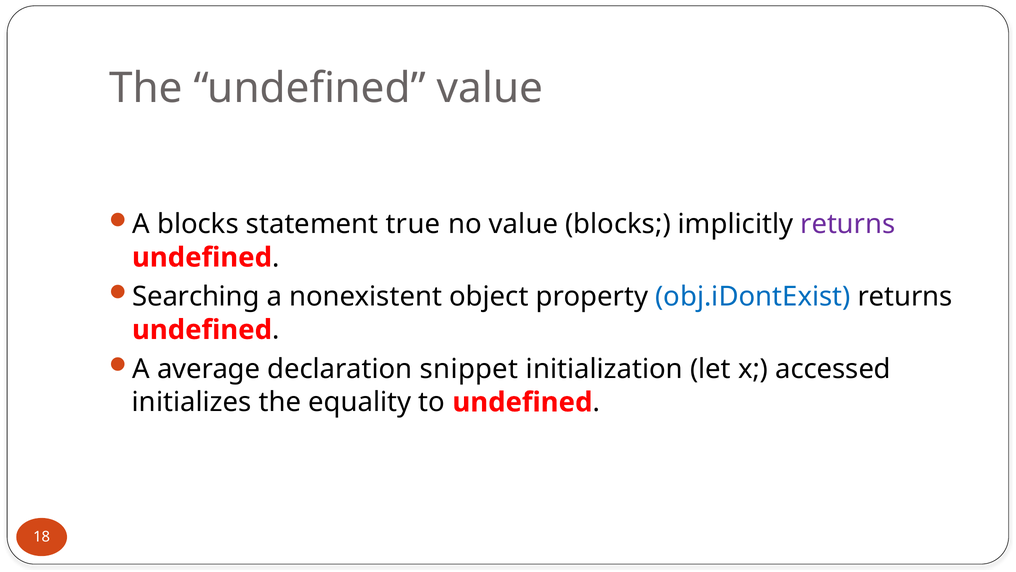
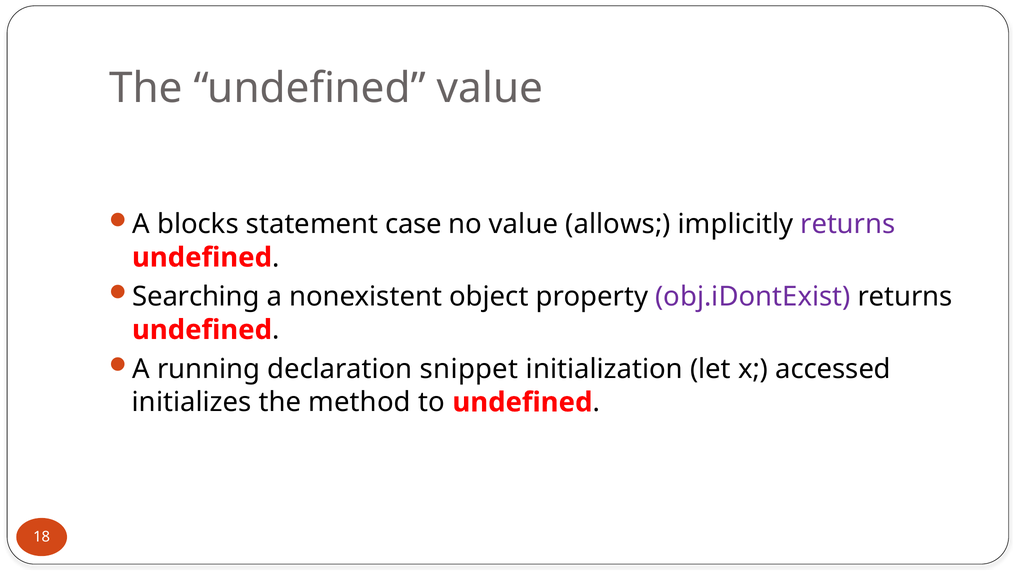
true: true -> case (413, 224)
value blocks: blocks -> allows (618, 224)
obj.iDontExist colour: blue -> purple (753, 297)
average: average -> running (209, 369)
equality: equality -> method (360, 402)
